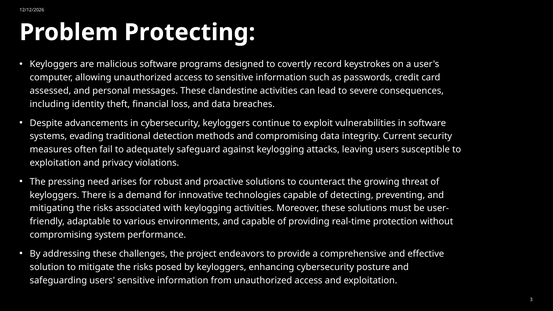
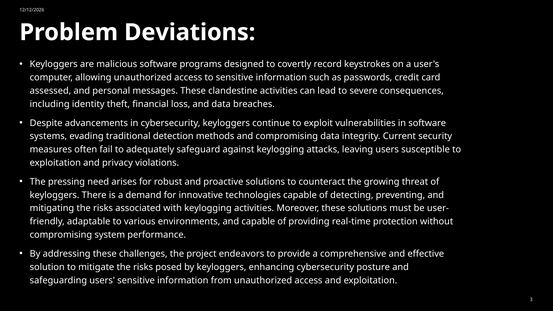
Protecting: Protecting -> Deviations (190, 32)
